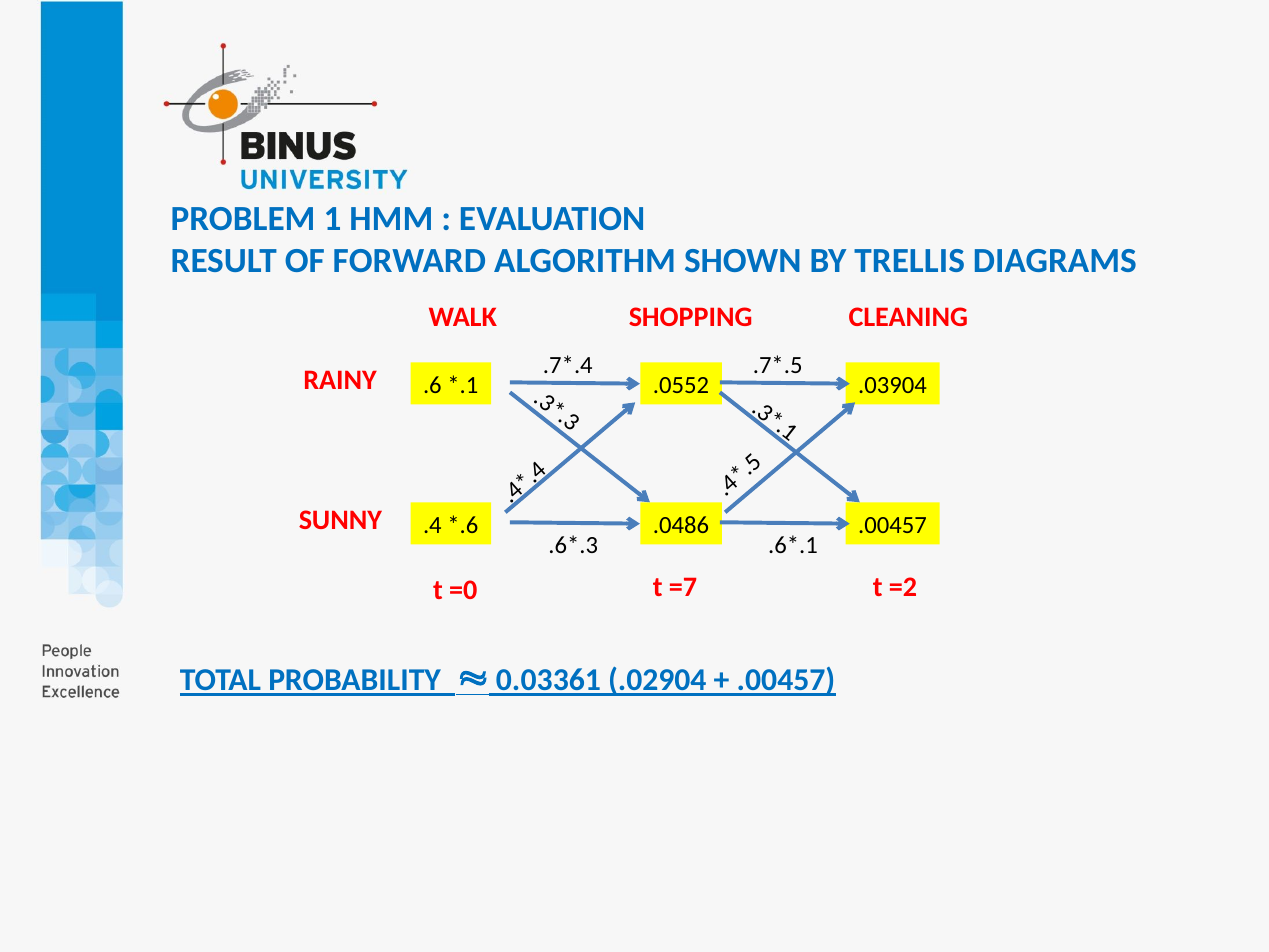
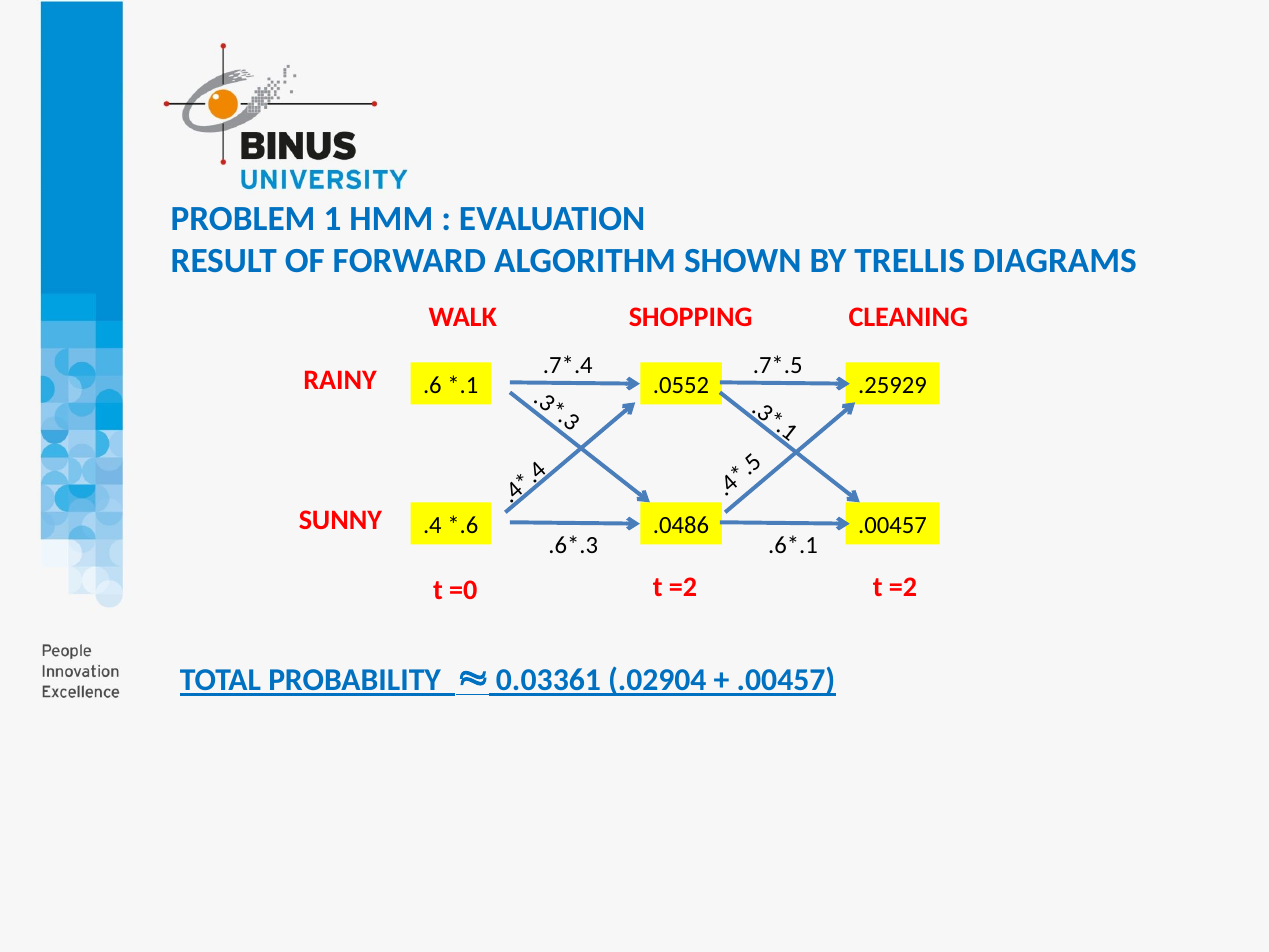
.03904: .03904 -> .25929 (892, 385)
=0 t =7: =7 -> =2 (683, 587)
